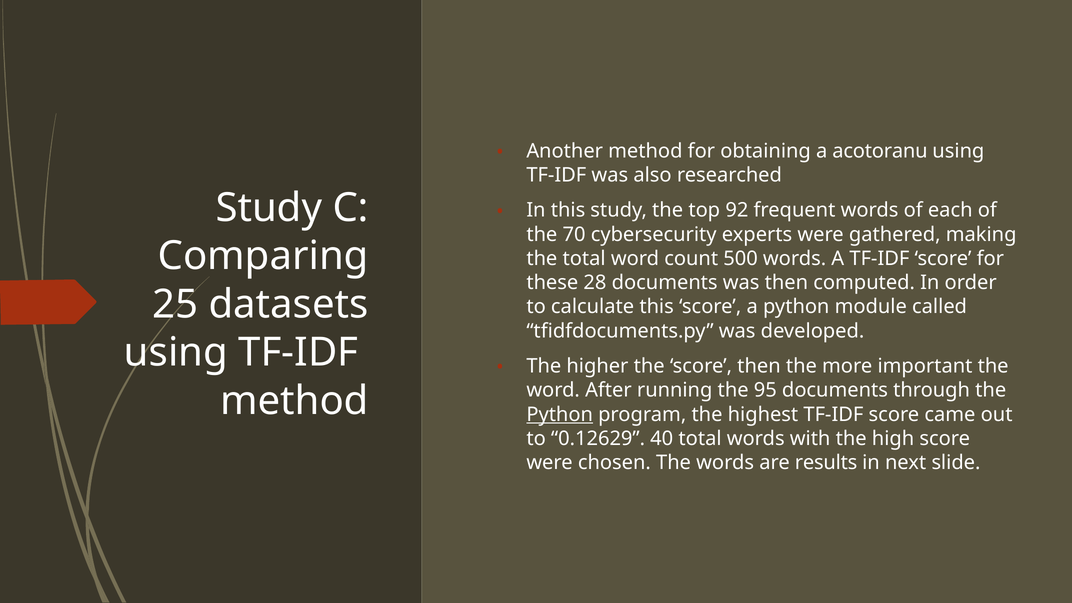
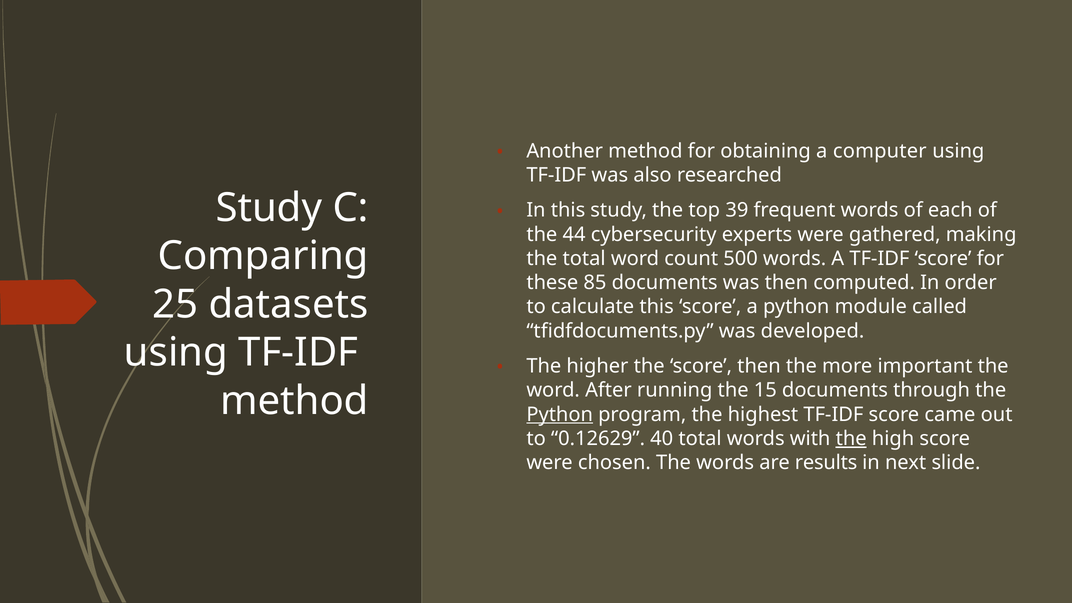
acotoranu: acotoranu -> computer (880, 151)
92: 92 -> 39 (737, 210)
70: 70 -> 44 (574, 234)
28: 28 -> 85 (595, 283)
95: 95 -> 15 (765, 390)
the underline: none -> present (851, 439)
